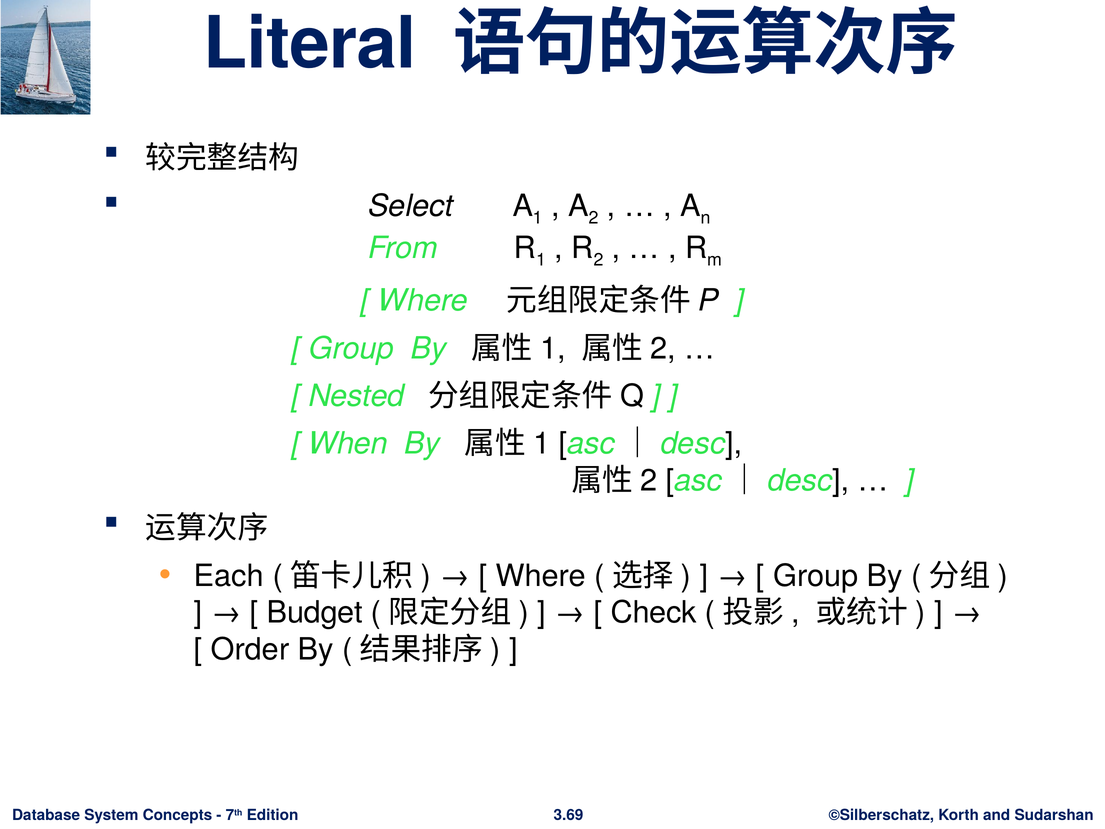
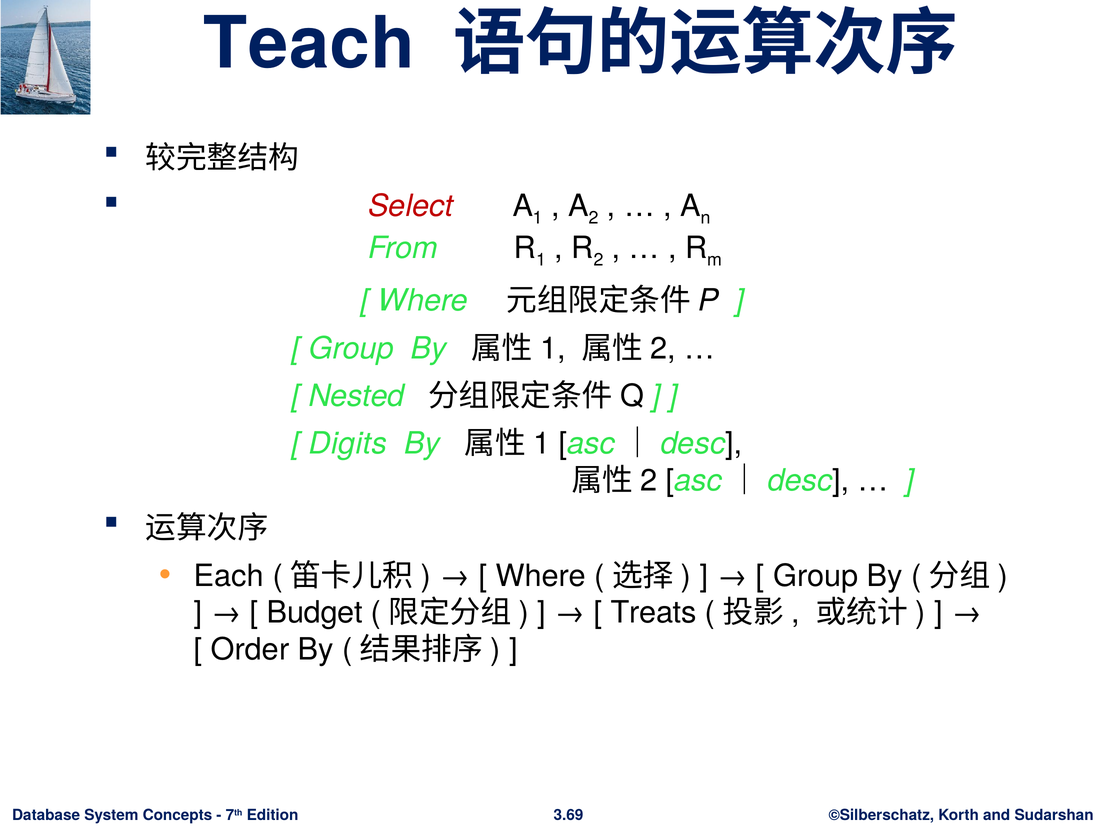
Literal: Literal -> Teach (309, 44)
Select colour: black -> red (411, 206)
When: When -> Digits (348, 444)
Check: Check -> Treats (654, 613)
